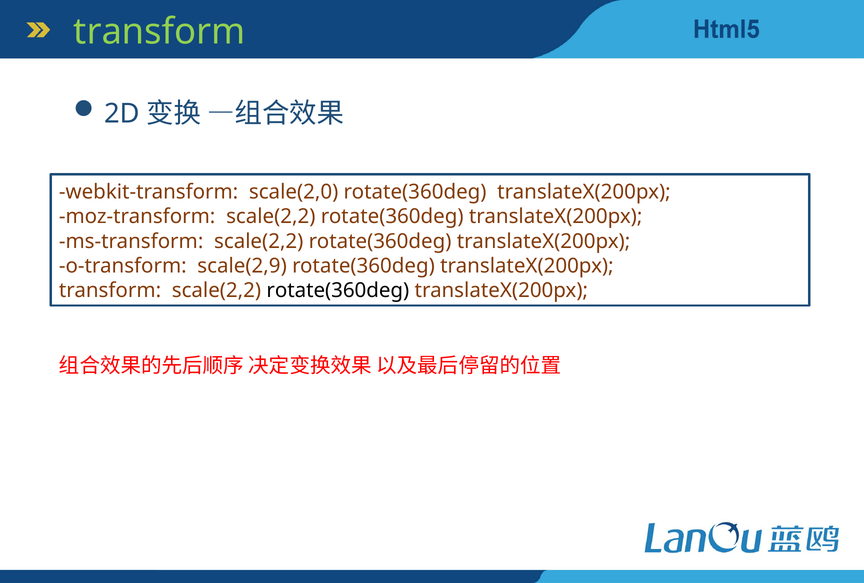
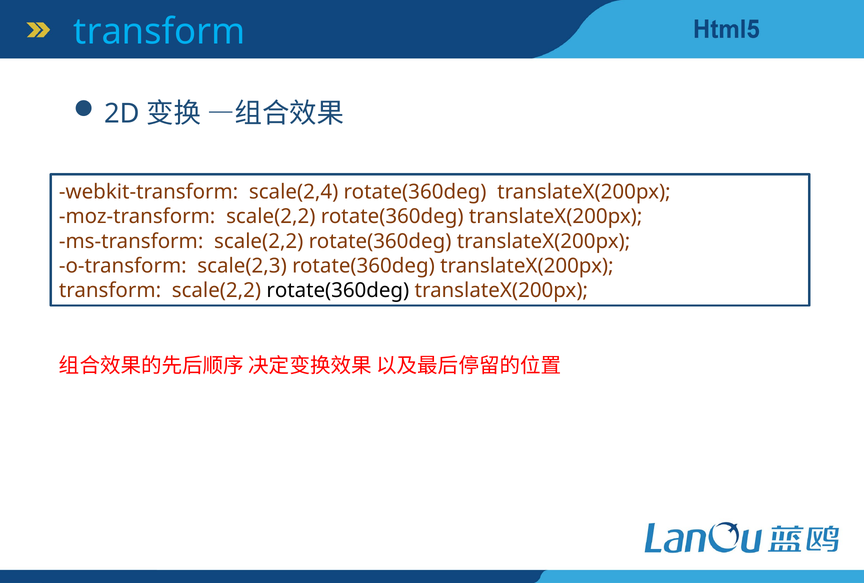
transform colour: light green -> light blue (159, 32)
scale(2,0: scale(2,0 -> scale(2,4 (294, 192)
scale(2,9: scale(2,9 -> scale(2,3 (242, 266)
